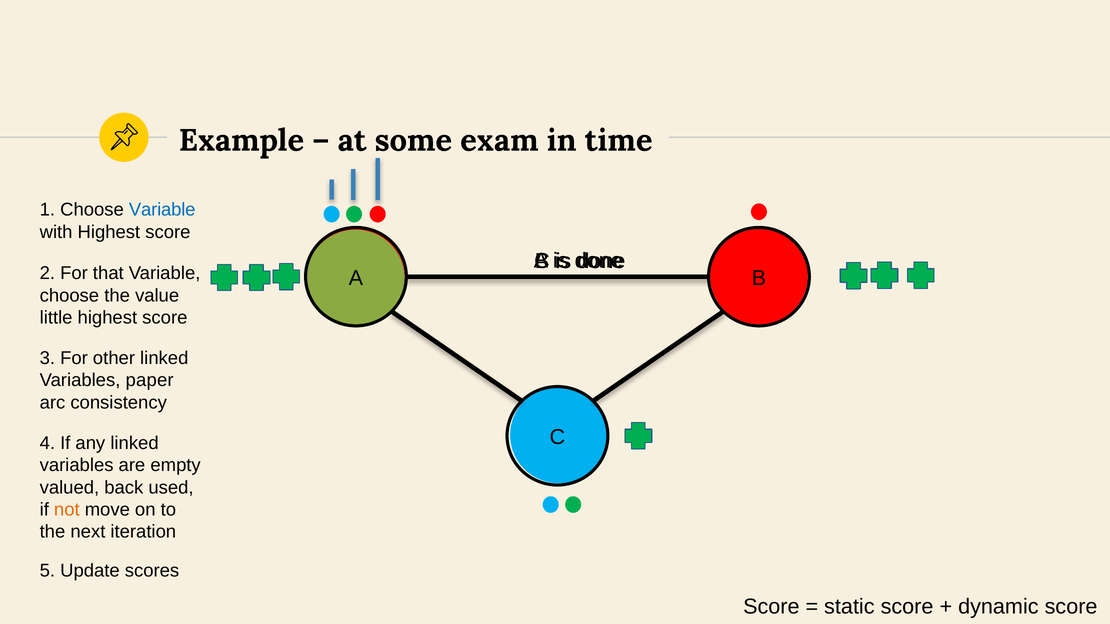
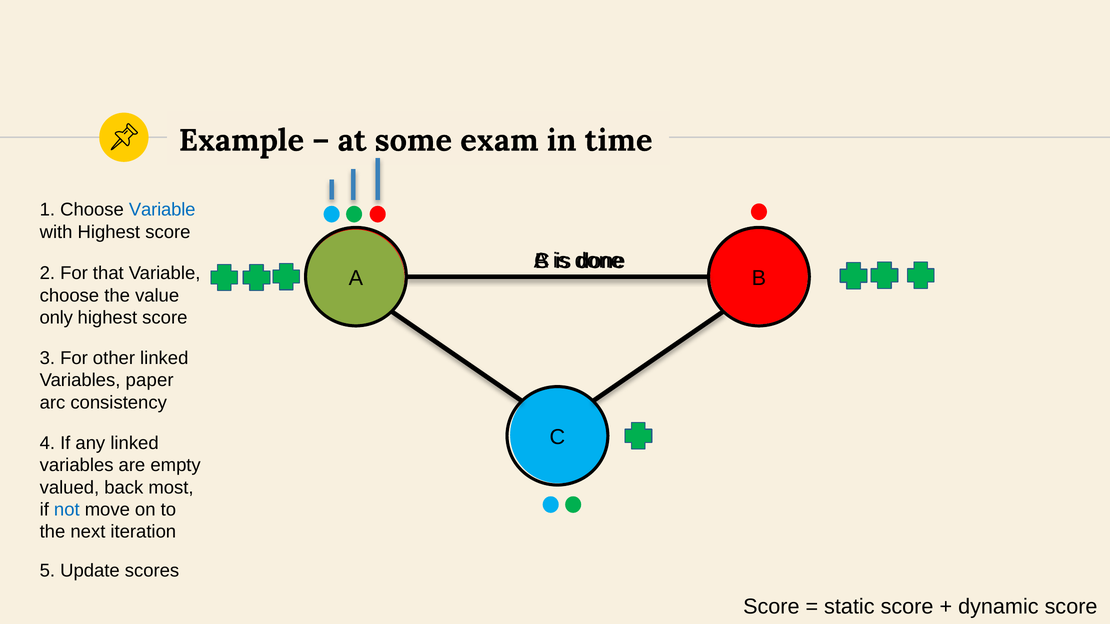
little: little -> only (56, 318)
used: used -> most (171, 488)
not colour: orange -> blue (67, 510)
